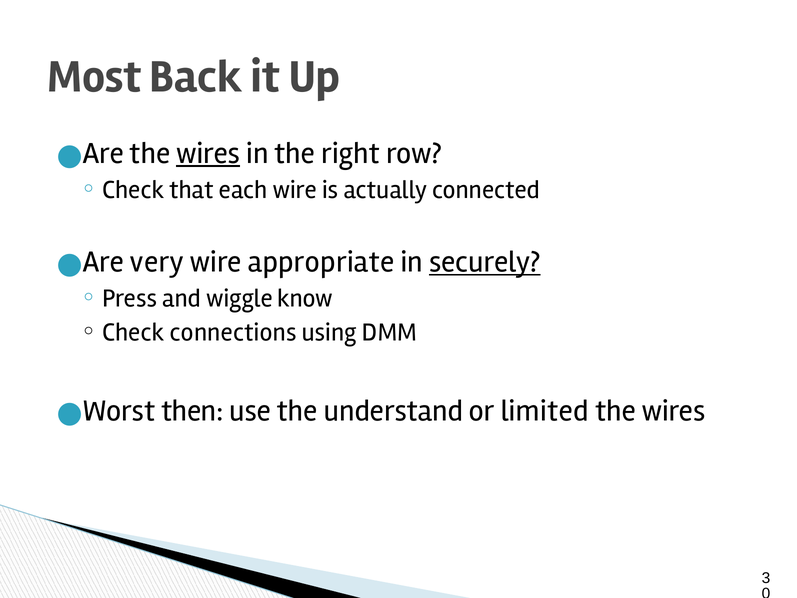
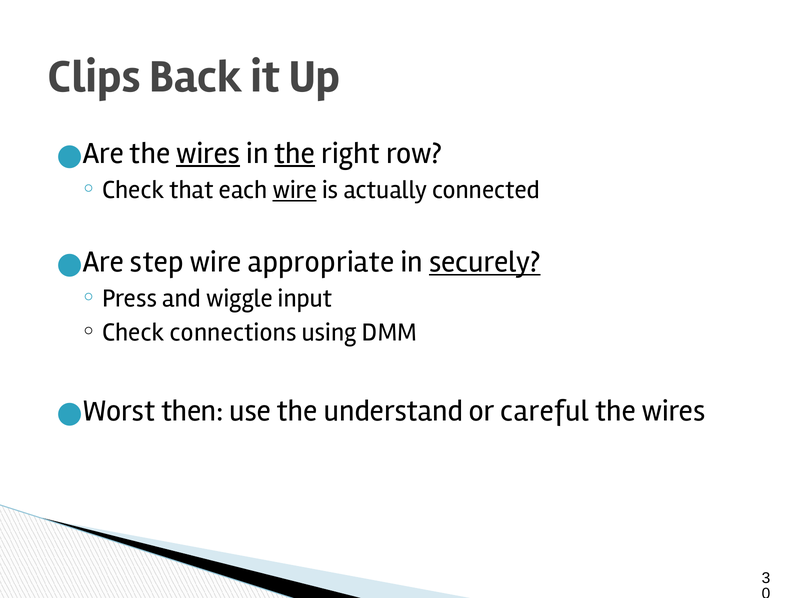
Most: Most -> Clips (94, 77)
the underline: none -> present (295, 153)
wire underline: none -> present (295, 190)
very: very -> step (157, 262)
know: know -> input (305, 298)
limited: limited -> careful (545, 411)
